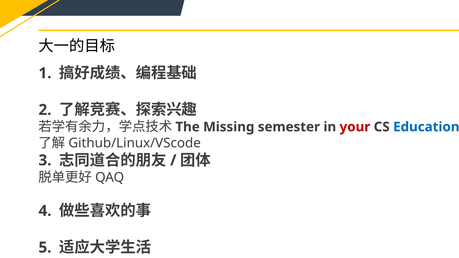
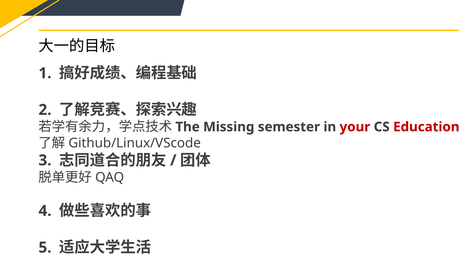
Education colour: blue -> red (426, 127)
